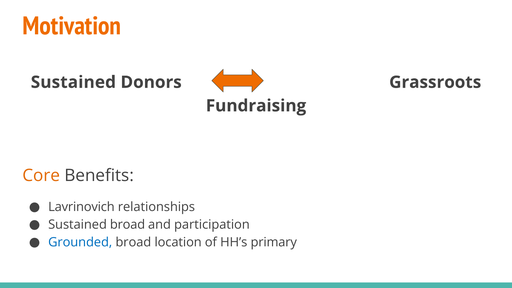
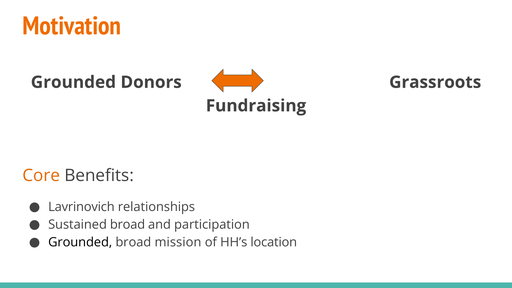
Sustained: Sustained -> Grounded (73, 82)
Grounded colour: blue -> black (80, 242)
location: location -> mission (178, 242)
primary: primary -> location (274, 242)
